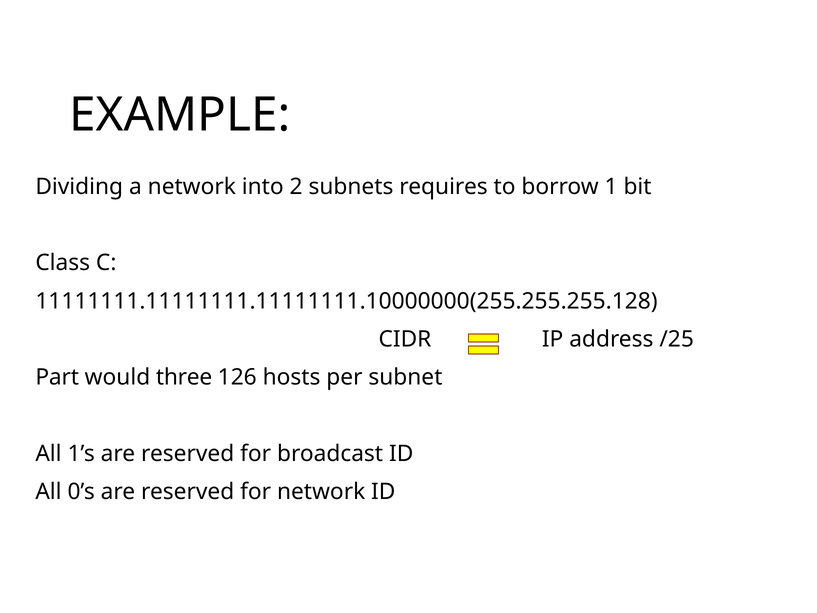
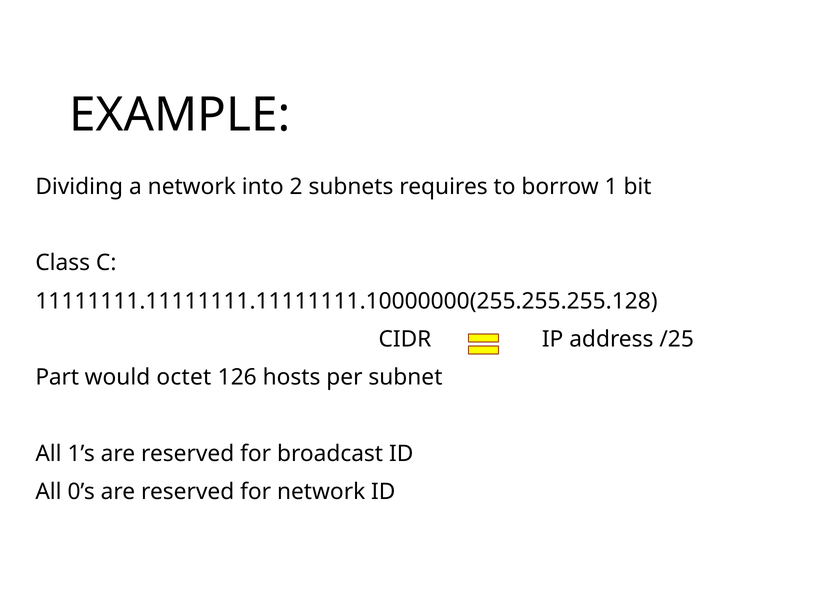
three: three -> octet (184, 377)
